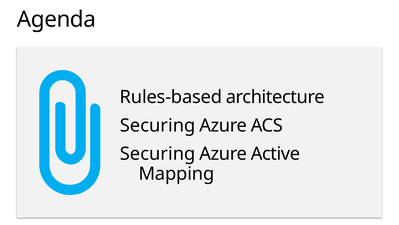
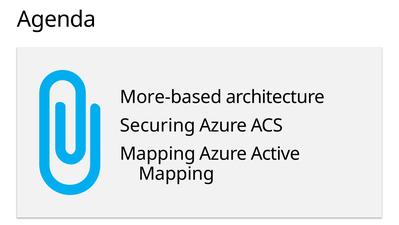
Rules-based: Rules-based -> More-based (171, 97)
Securing: Securing -> Mapping (158, 154)
